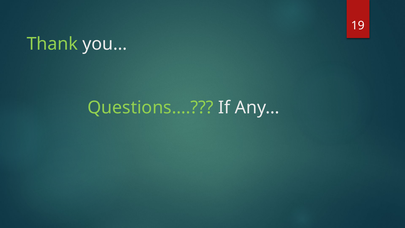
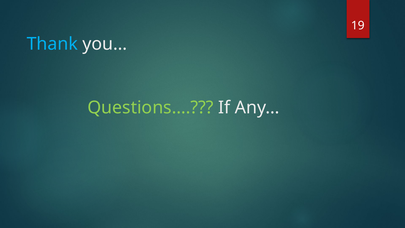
Thank colour: light green -> light blue (52, 44)
